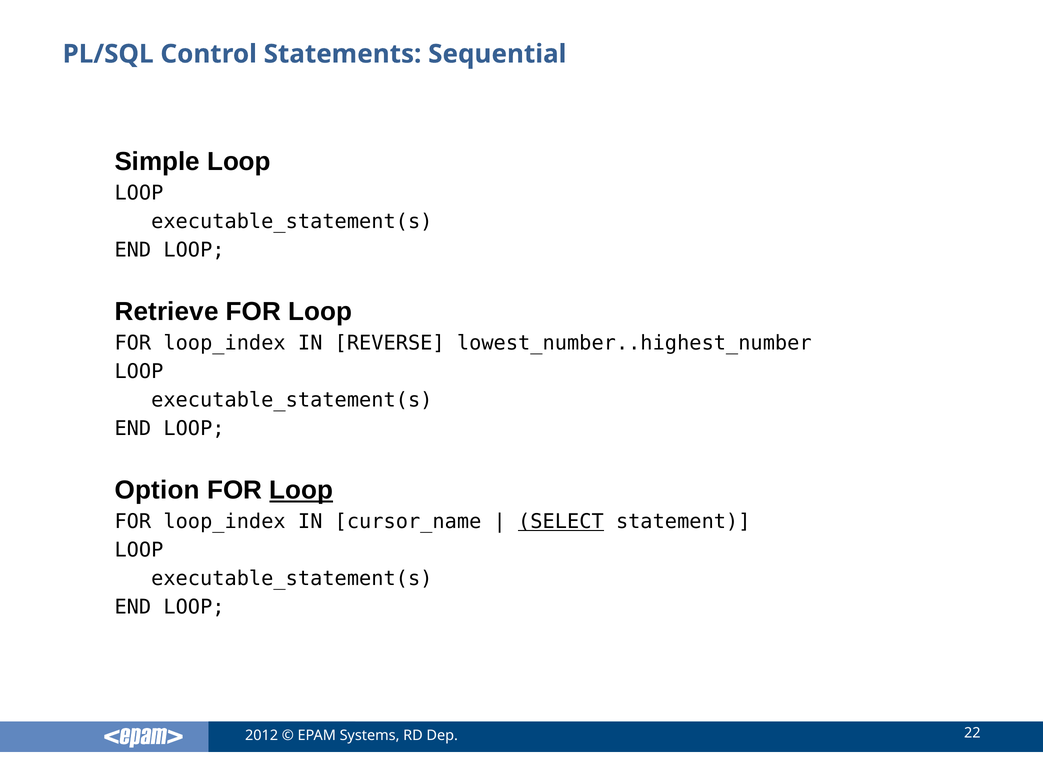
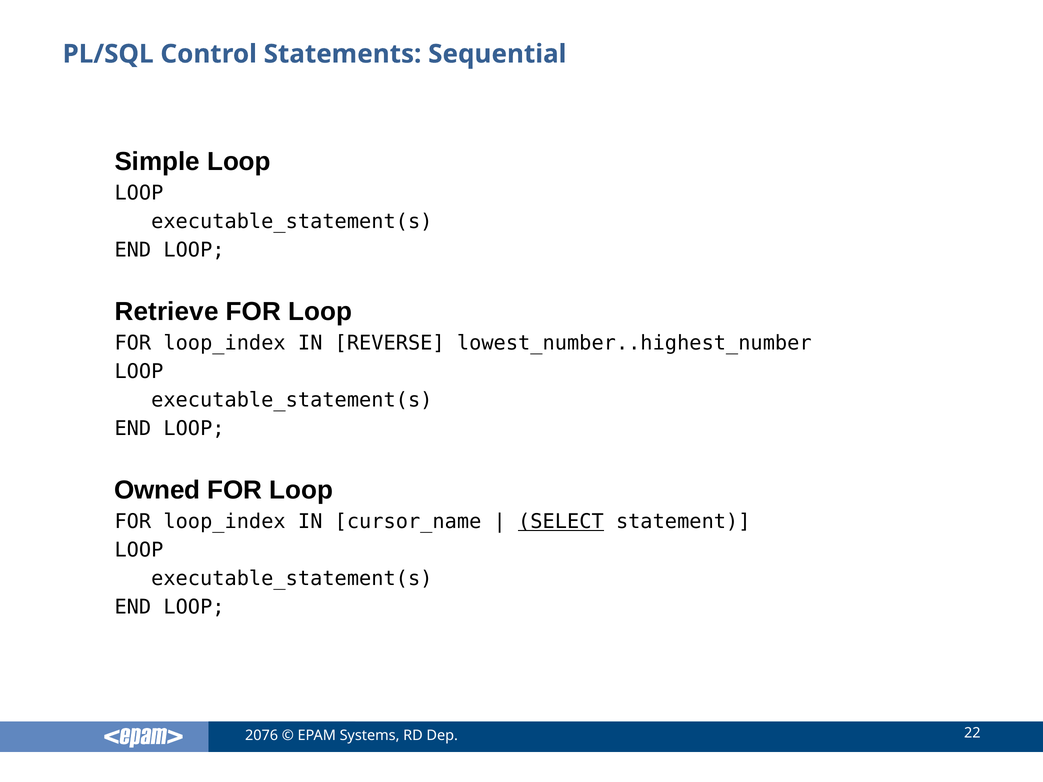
Option: Option -> Owned (157, 490)
Loop underline: present -> none (301, 490)
2012: 2012 -> 2076 (262, 736)
